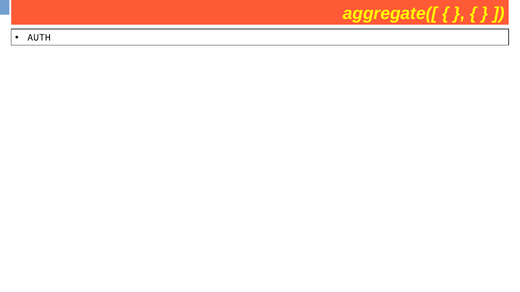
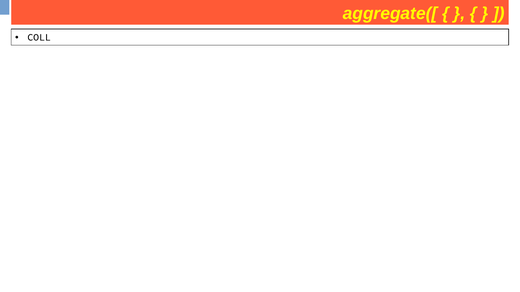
AUTH: AUTH -> COLL (39, 37)
